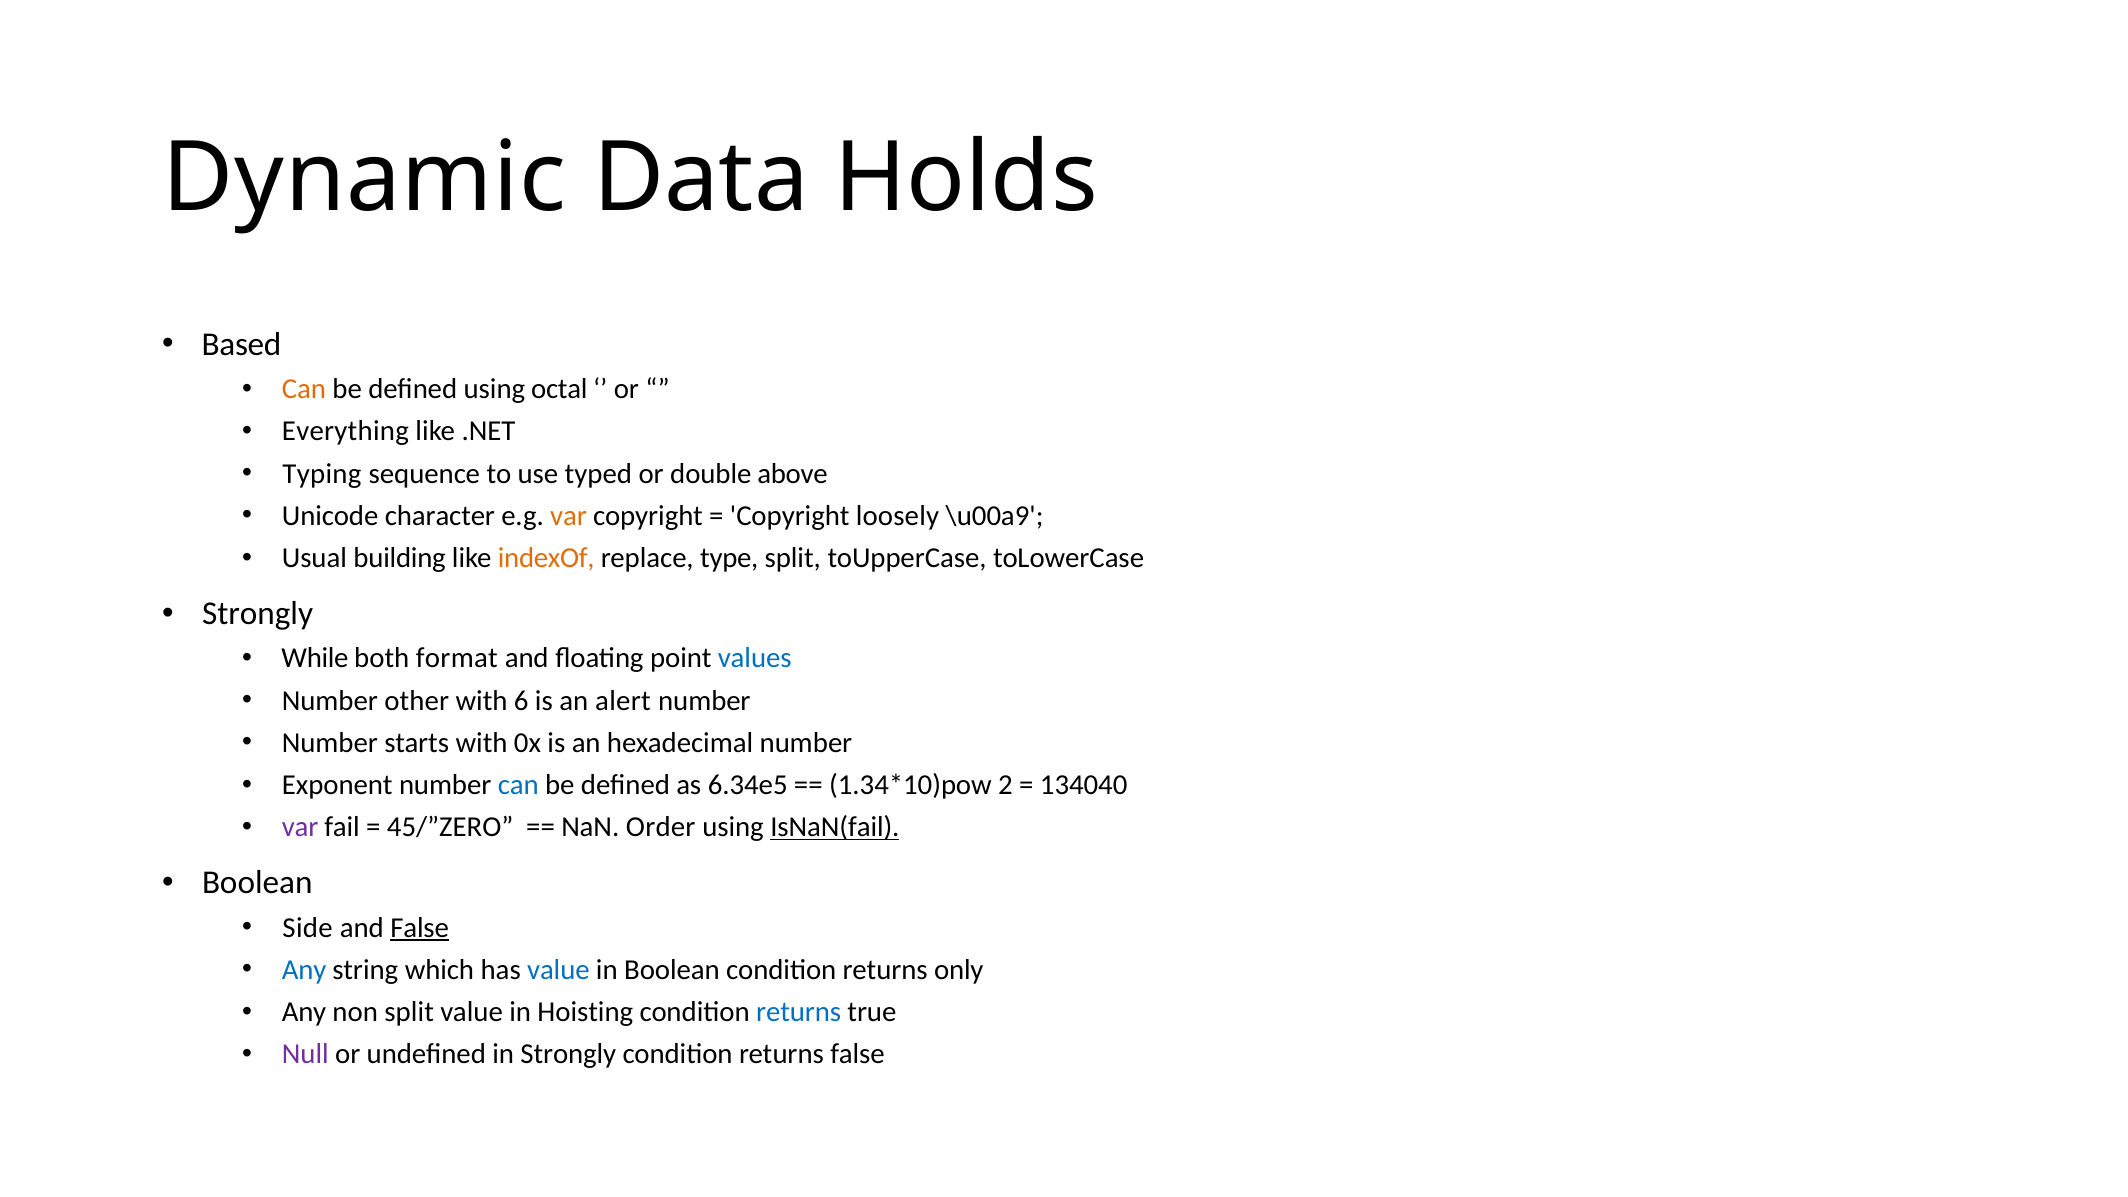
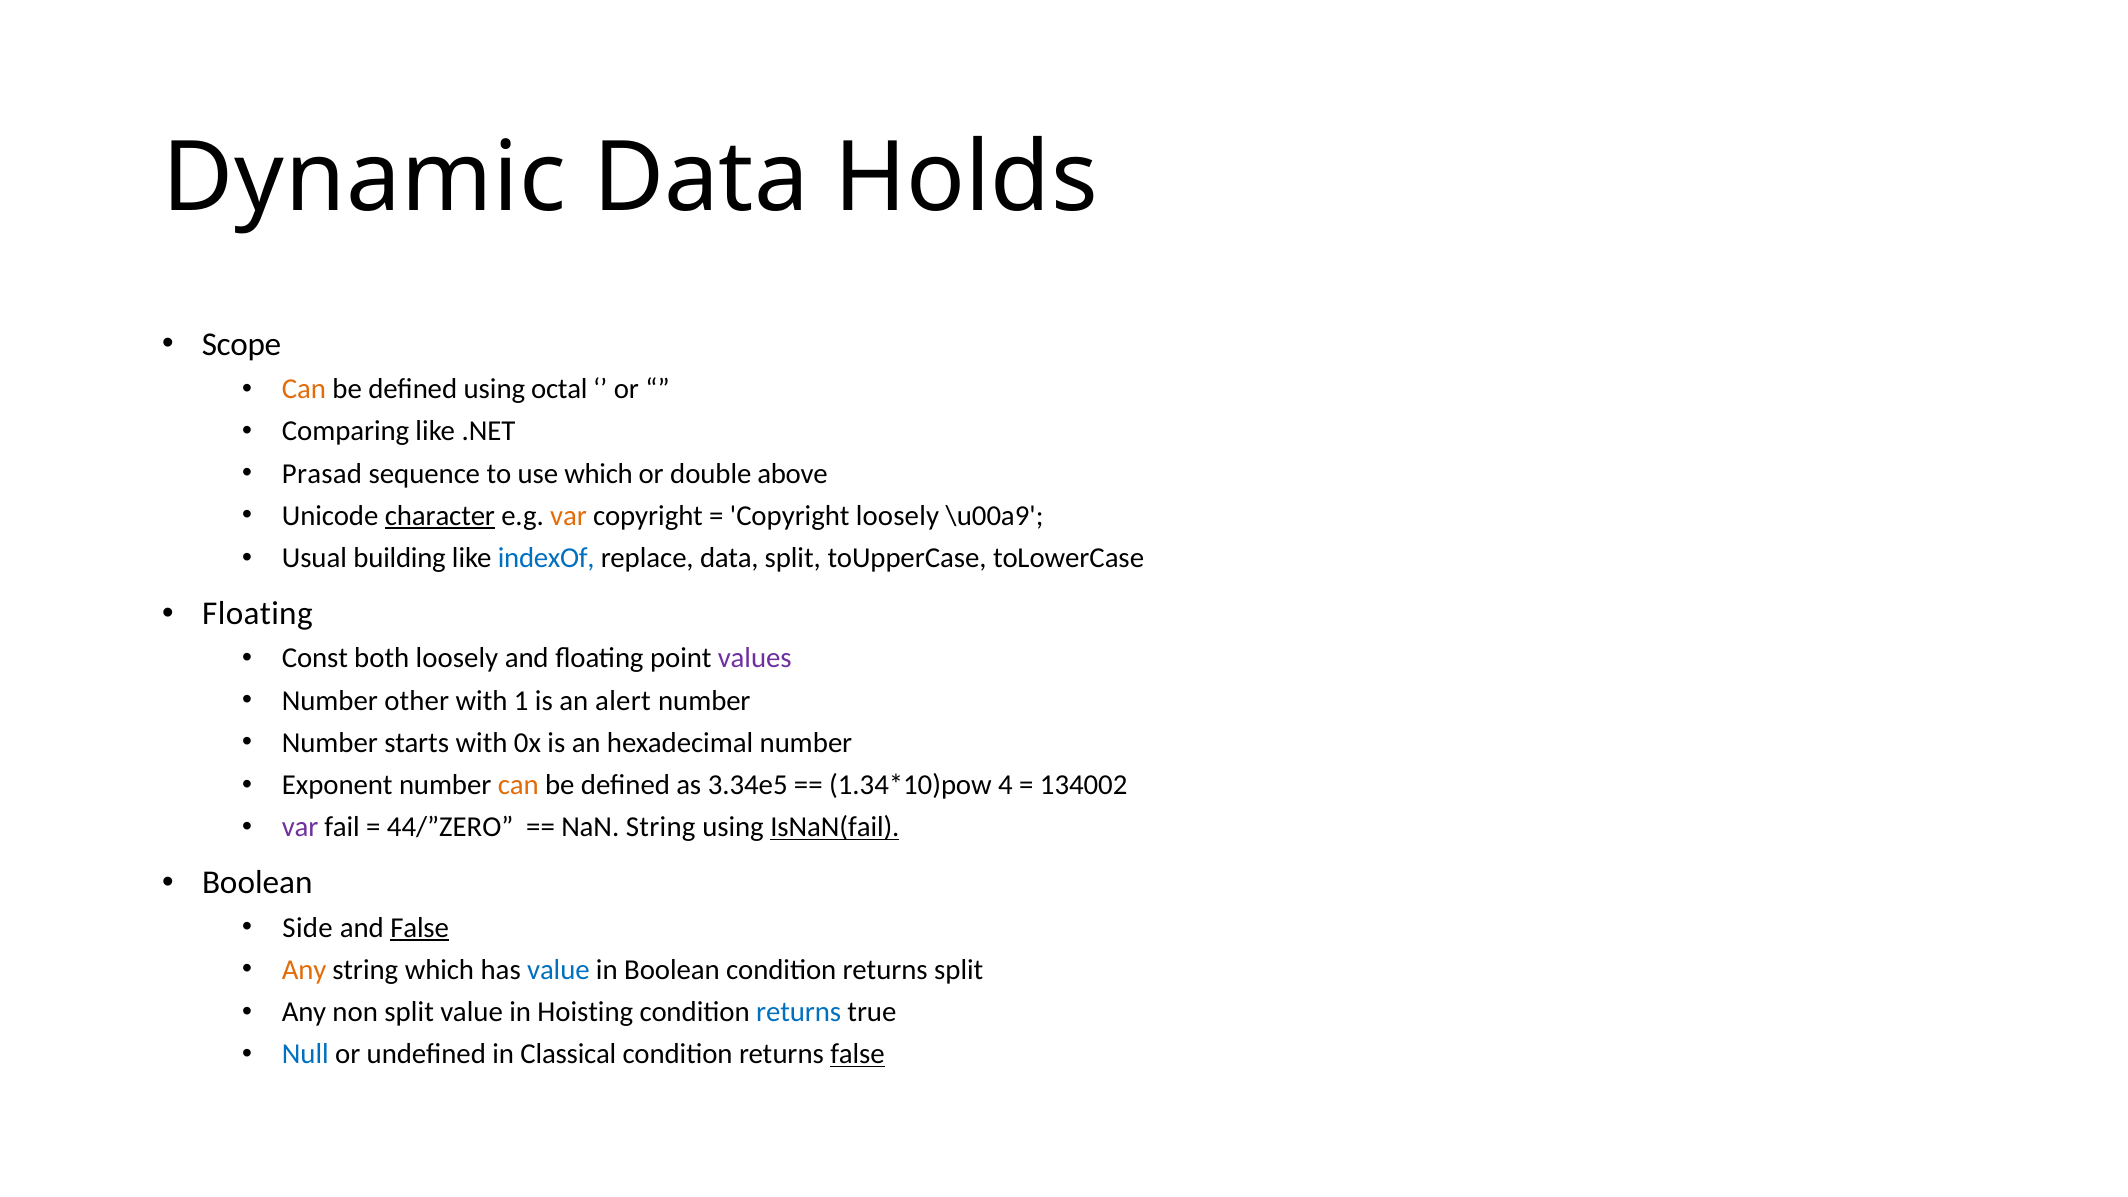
Based: Based -> Scope (242, 344)
Everything: Everything -> Comparing (346, 431)
Typing: Typing -> Prasad (322, 473)
use typed: typed -> which (599, 473)
character underline: none -> present (440, 516)
indexOf colour: orange -> blue (546, 558)
replace type: type -> data (729, 558)
Strongly: Strongly -> Floating (257, 614)
While: While -> Const (315, 658)
both format: format -> loosely (457, 658)
values colour: blue -> purple (755, 658)
6: 6 -> 1 (521, 701)
can colour: blue -> orange (518, 785)
6.34e5: 6.34e5 -> 3.34e5 (748, 785)
2: 2 -> 4 (1005, 785)
134040: 134040 -> 134002 (1084, 785)
45/”ZERO: 45/”ZERO -> 44/”ZERO (450, 827)
NaN Order: Order -> String (661, 827)
Any colour: blue -> orange (304, 970)
returns only: only -> split (959, 970)
Null colour: purple -> blue (305, 1054)
in Strongly: Strongly -> Classical (568, 1054)
false underline: none -> present (857, 1054)
